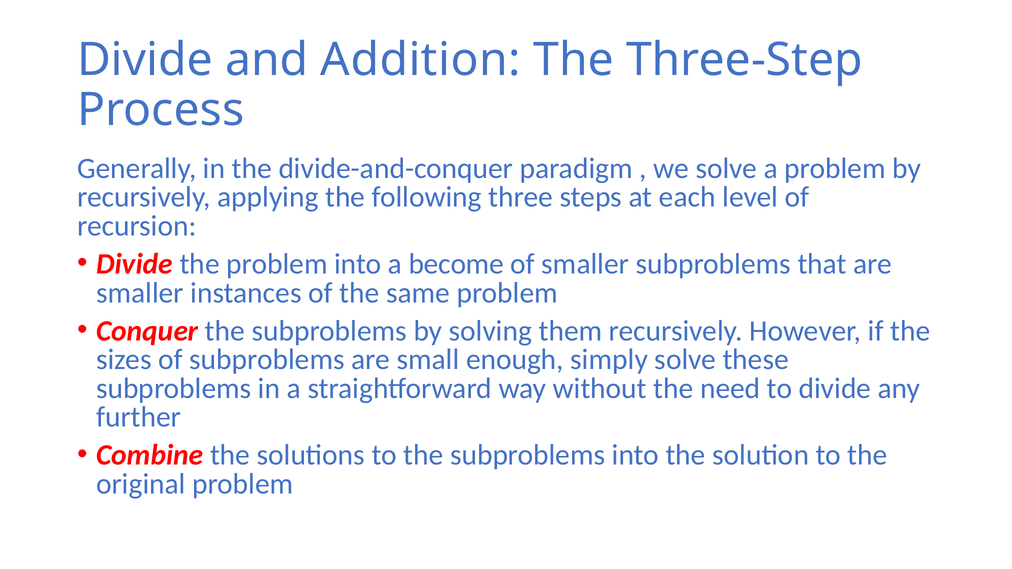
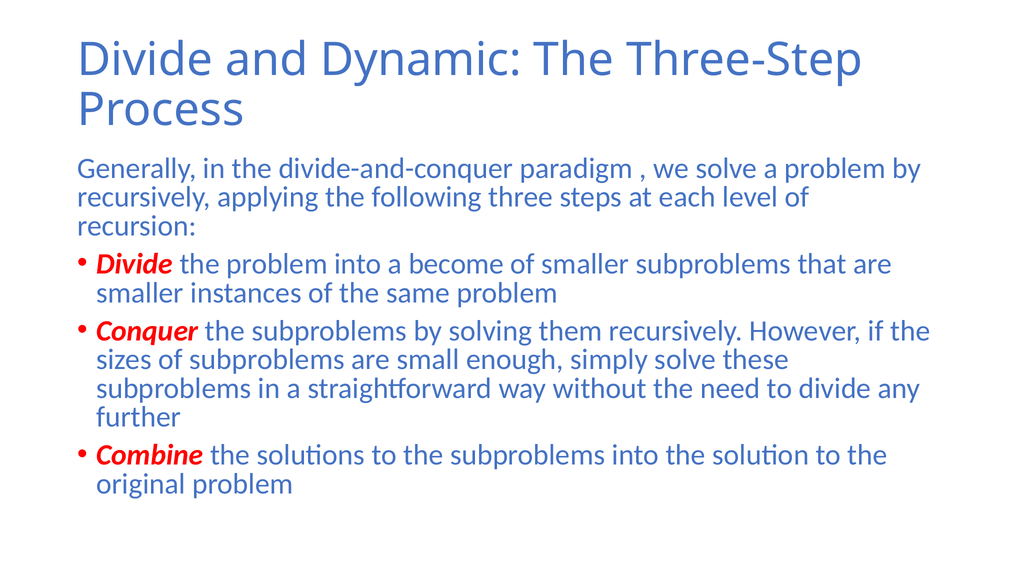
Addition: Addition -> Dynamic (421, 60)
